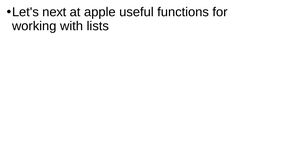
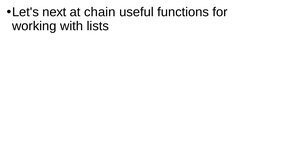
apple: apple -> chain (100, 12)
